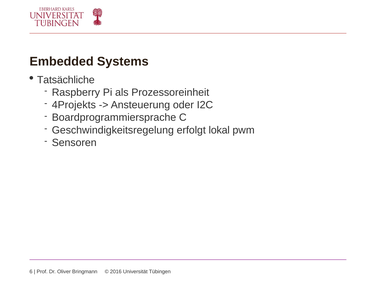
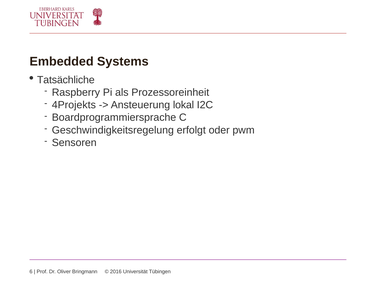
oder: oder -> lokal (183, 105)
lokal: lokal -> oder (219, 130)
